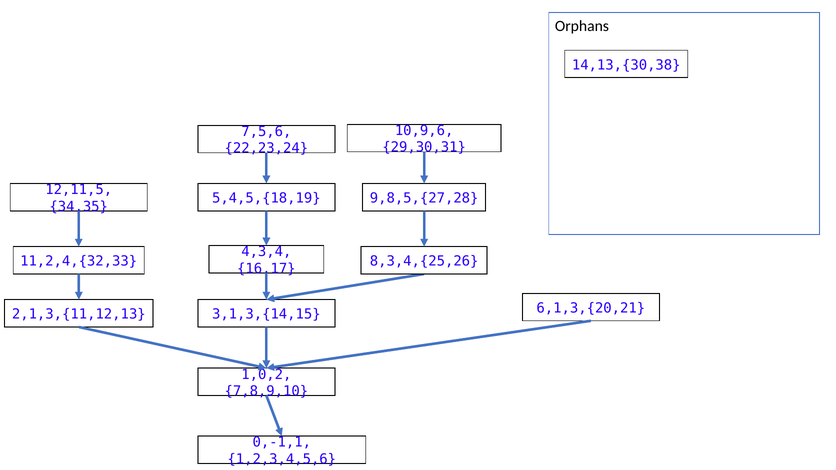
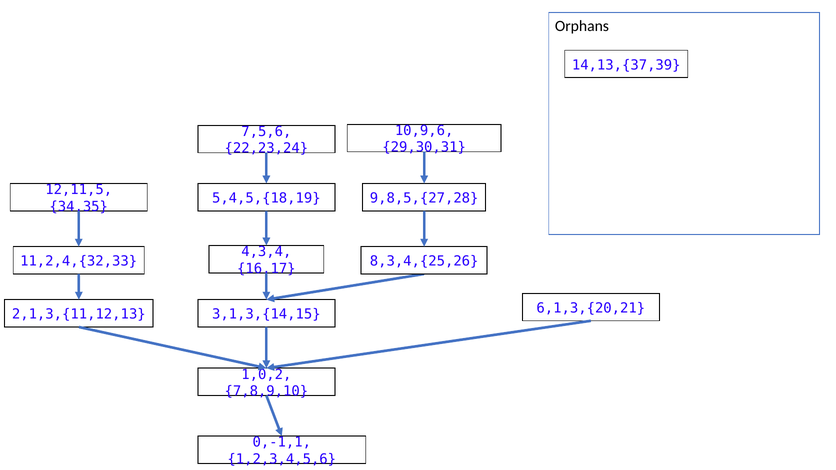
14,13,{30,38: 14,13,{30,38 -> 14,13,{37,39 (626, 65)
